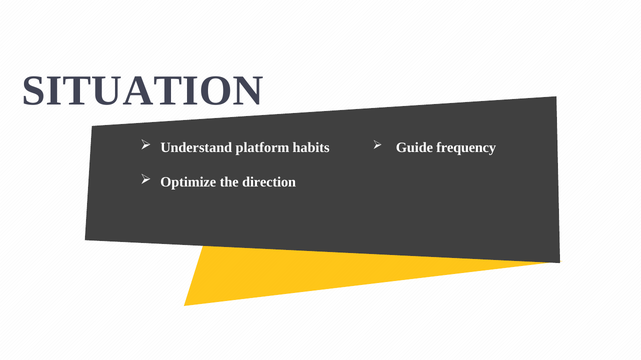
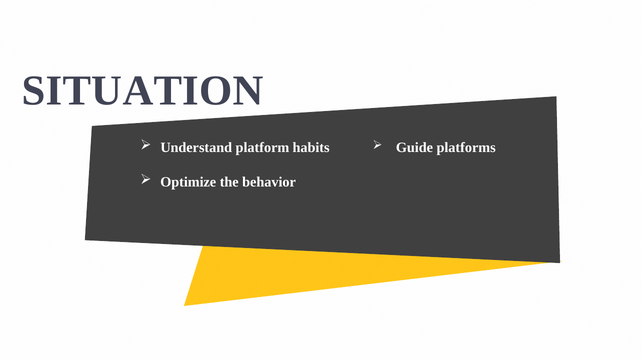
frequency: frequency -> platforms (466, 148)
direction: direction -> behavior (269, 182)
